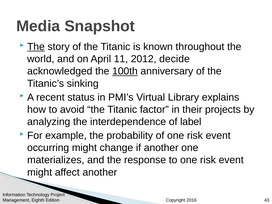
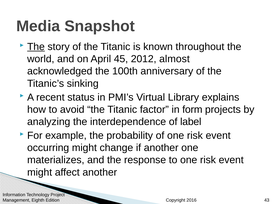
11: 11 -> 45 (121, 59)
decide: decide -> almost (174, 59)
100th underline: present -> none (125, 71)
their: their -> form (192, 109)
